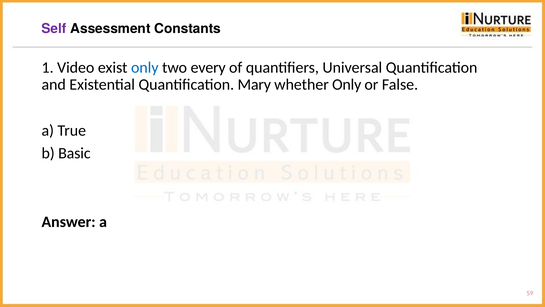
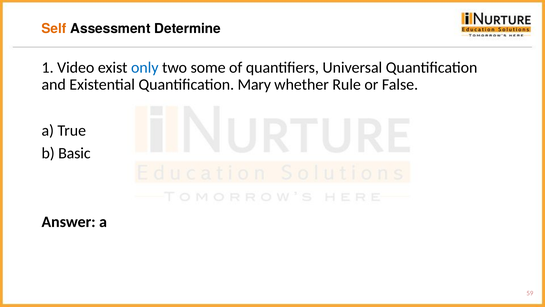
Self colour: purple -> orange (54, 29)
Constants: Constants -> Determine (188, 29)
every: every -> some (208, 67)
whether Only: Only -> Rule (347, 85)
